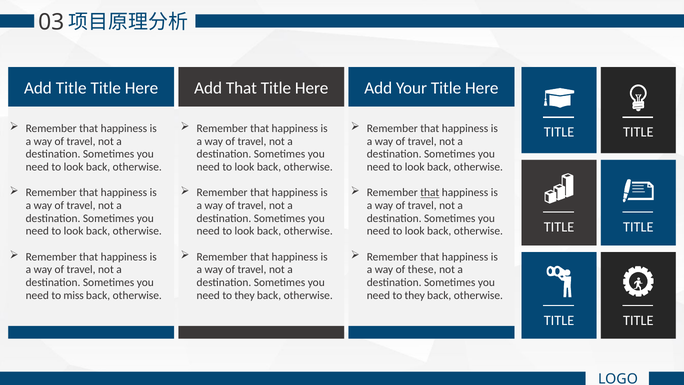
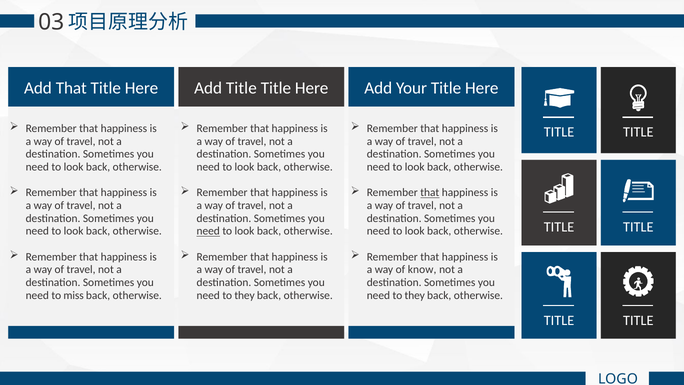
Add Title: Title -> That (71, 88)
Add That: That -> Title (241, 88)
need underline: none -> present (208, 231)
these: these -> know (422, 270)
